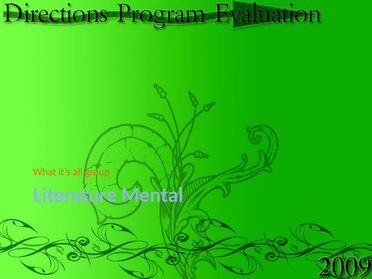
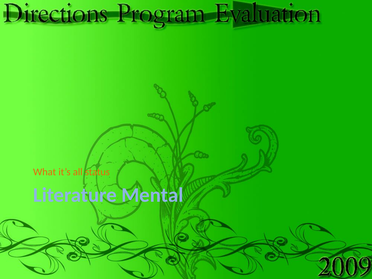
group: group -> status (97, 172)
